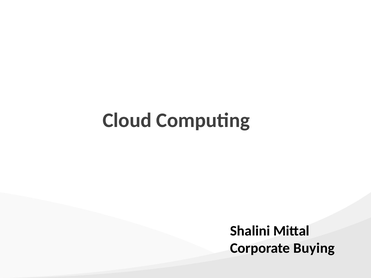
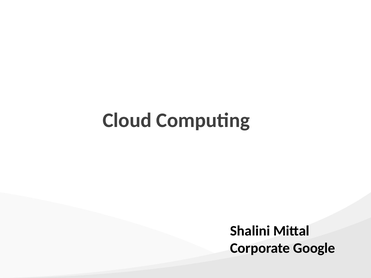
Buying: Buying -> Google (314, 248)
